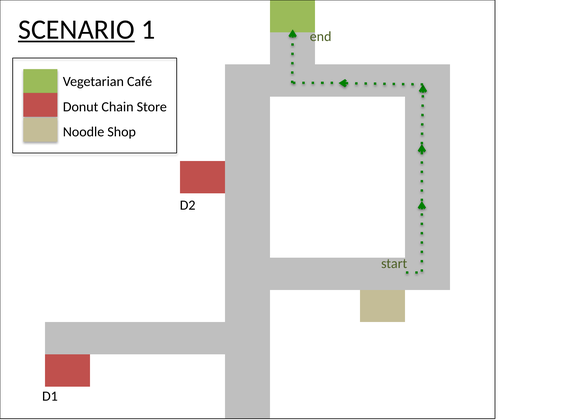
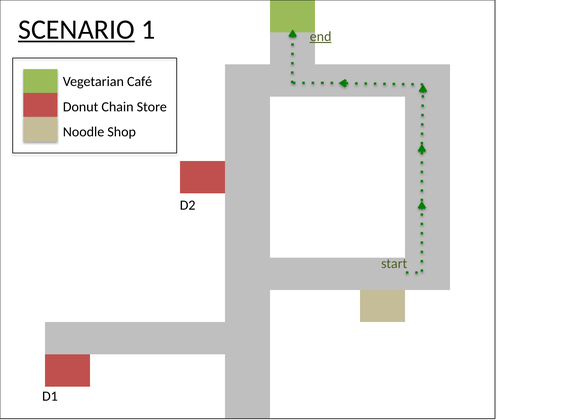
end underline: none -> present (321, 37)
